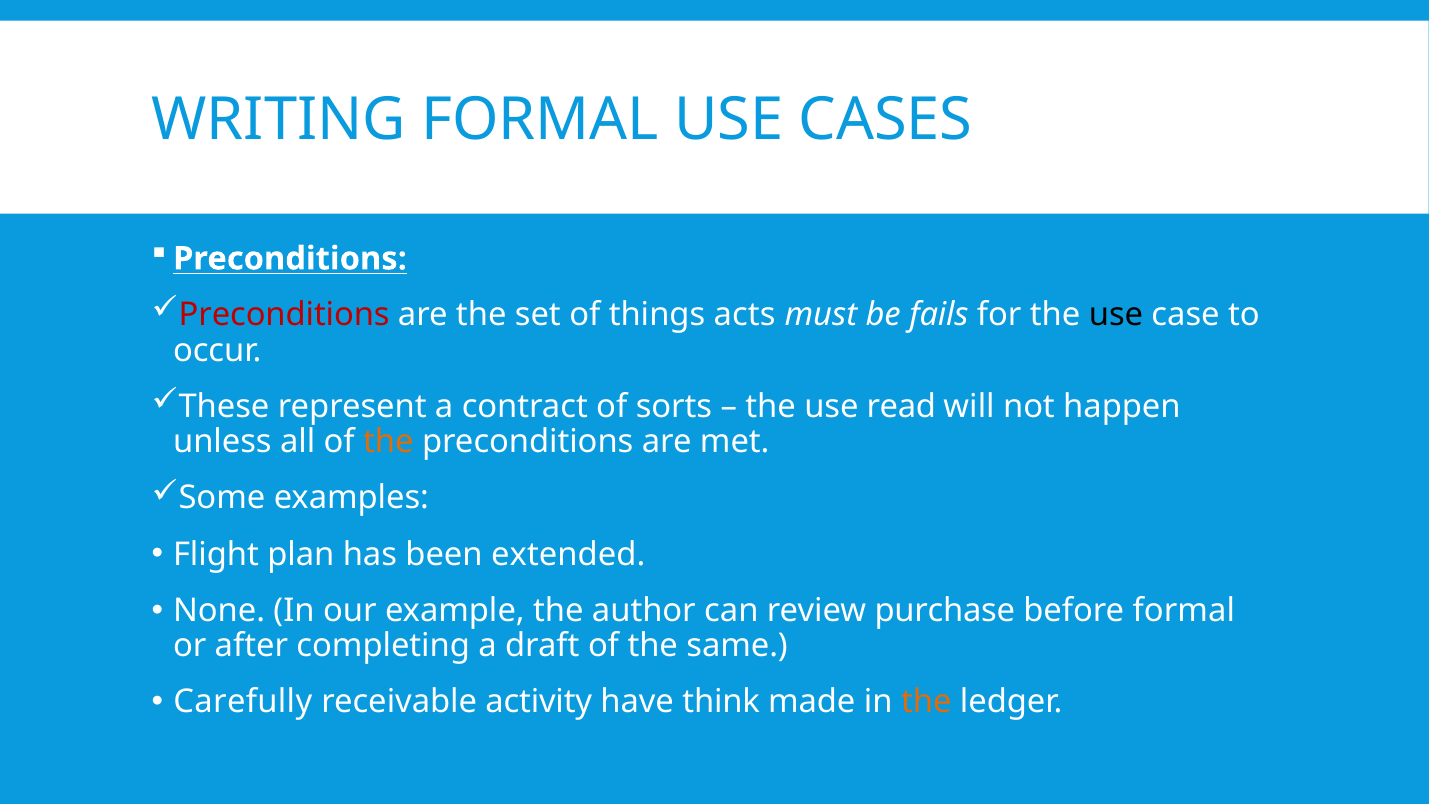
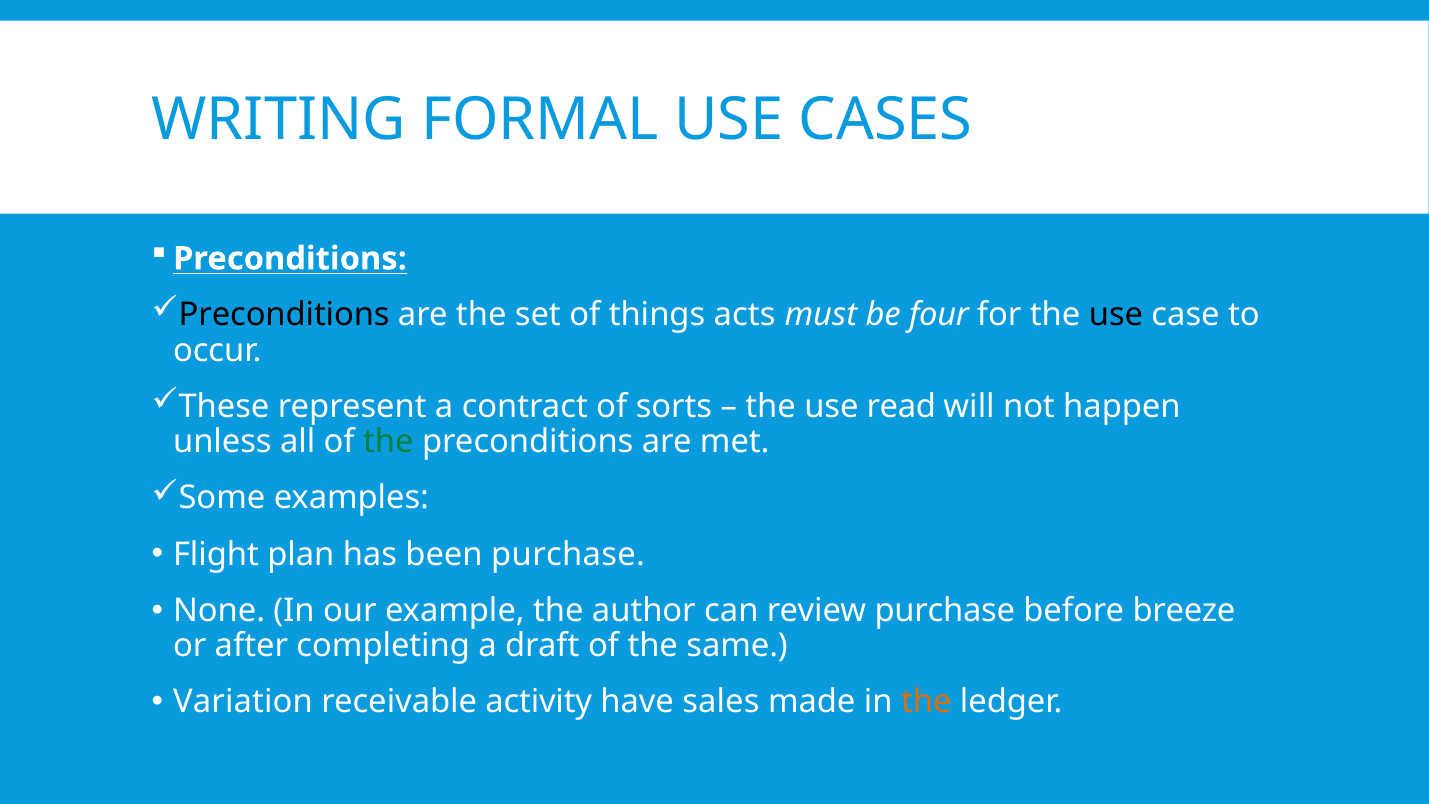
Preconditions colour: red -> black (284, 315)
fails: fails -> four (939, 315)
the colour: orange -> green (388, 442)
been extended: extended -> purchase (568, 554)
before formal: formal -> breeze (1184, 610)
Carefully: Carefully -> Variation (243, 702)
think: think -> sales (721, 702)
